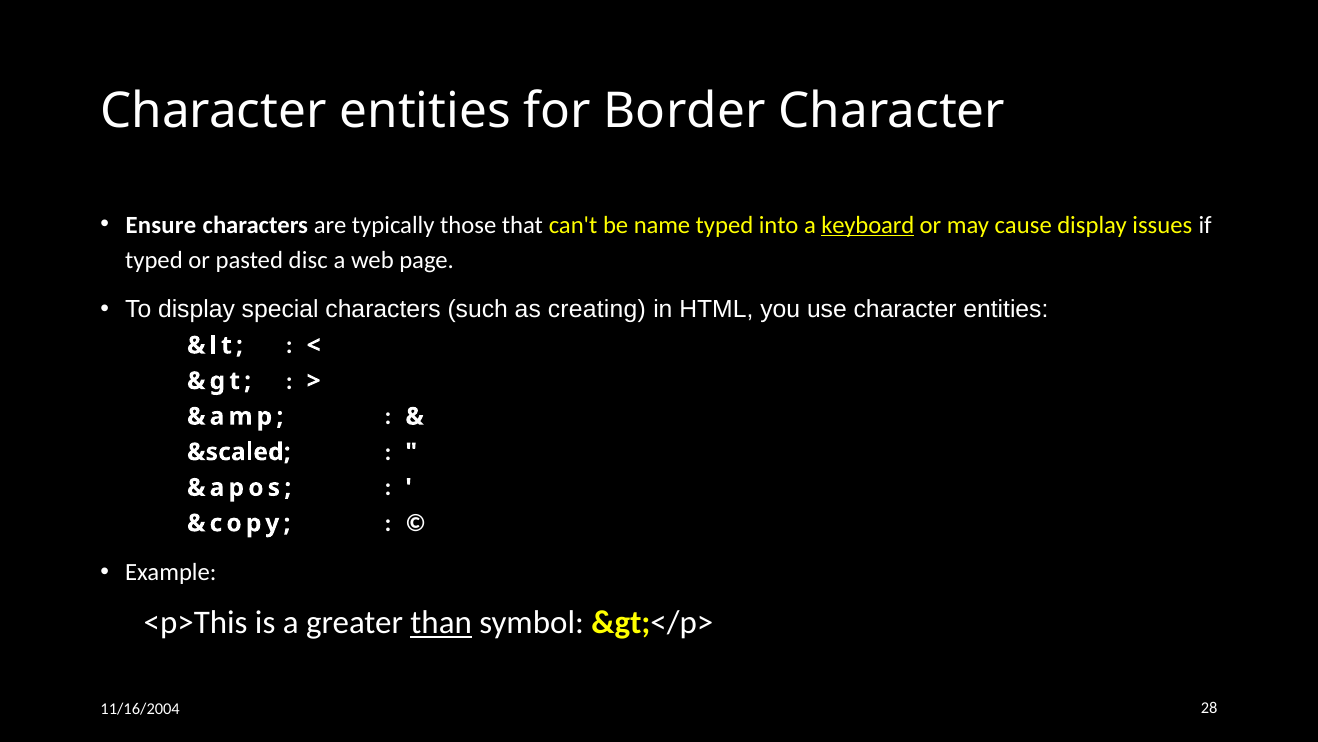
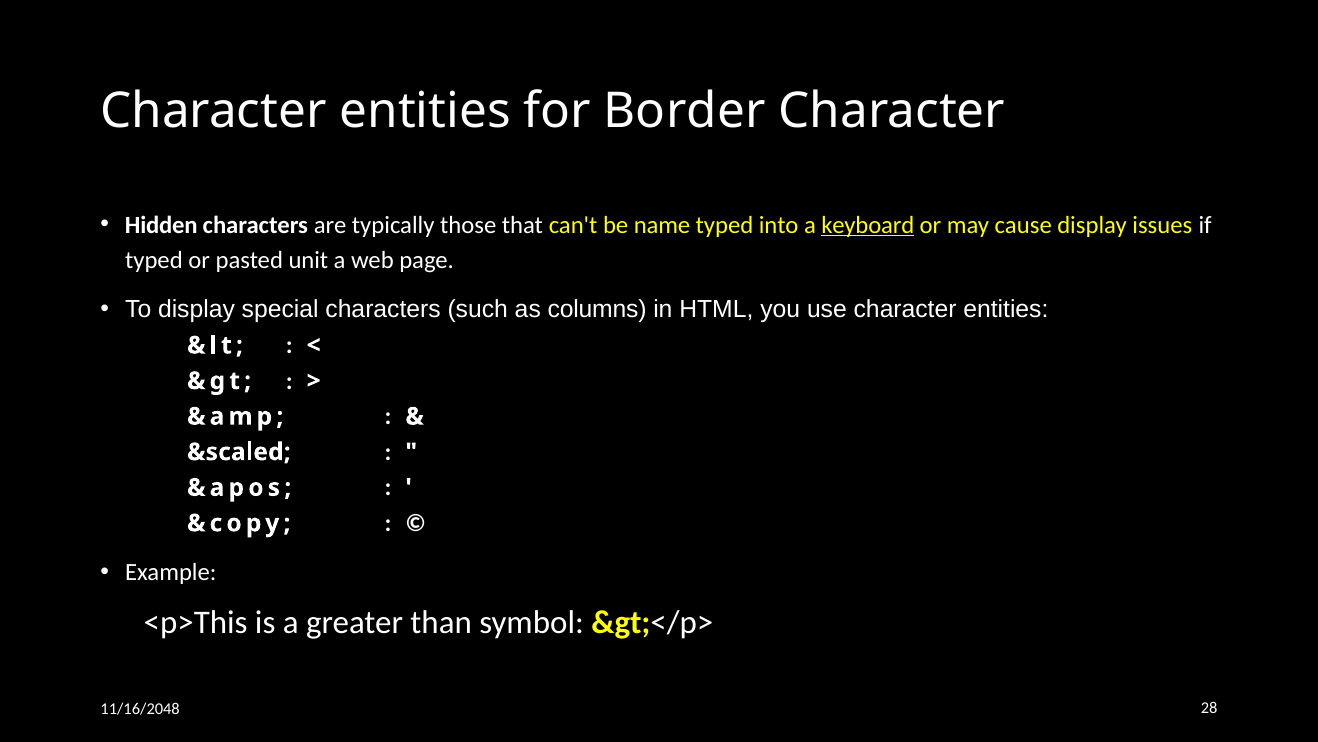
Ensure: Ensure -> Hidden (161, 225)
disc: disc -> unit (308, 261)
creating: creating -> columns (597, 310)
than underline: present -> none (441, 622)
11/16/2004: 11/16/2004 -> 11/16/2048 (140, 709)
